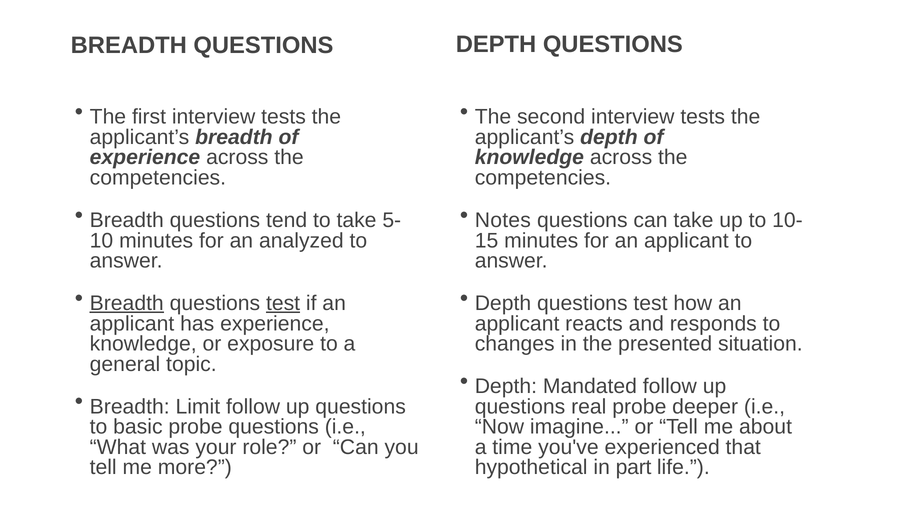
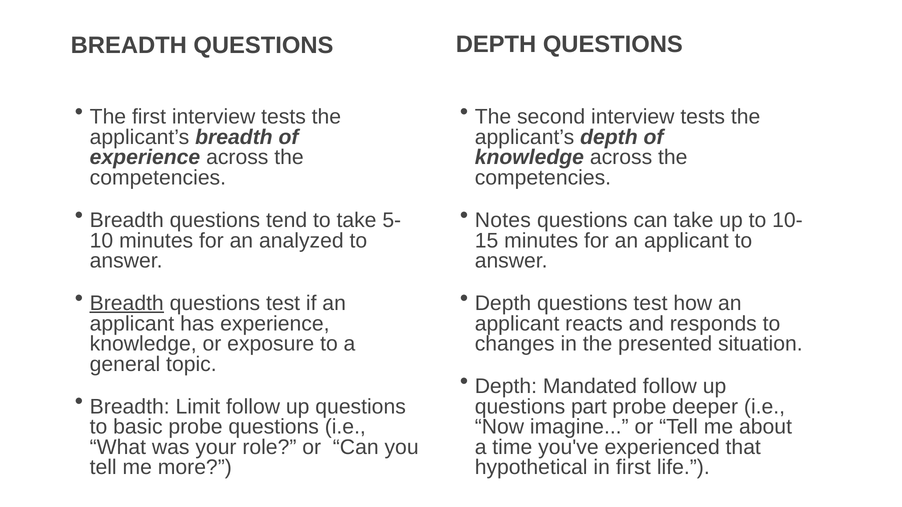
test underline: present -> none (283, 304)
real: real -> part (589, 407)
in part: part -> first (633, 468)
